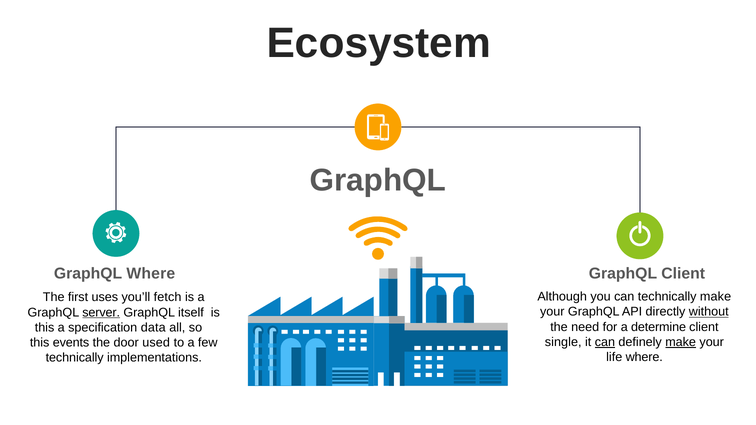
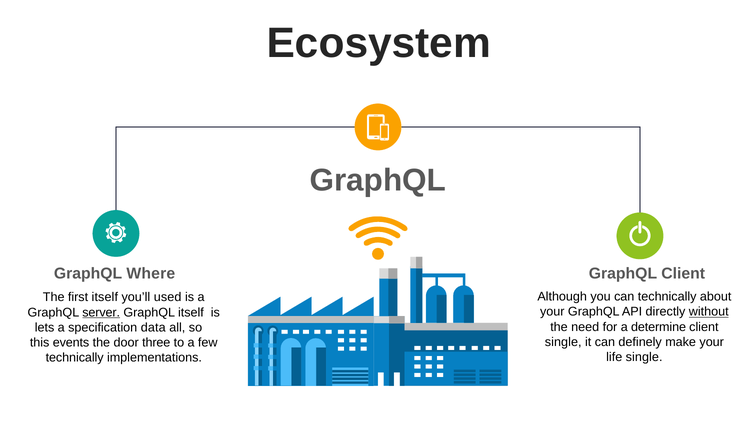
technically make: make -> about (716, 297)
first uses: uses -> itself (105, 297)
fetch: fetch -> used (168, 297)
this: this -> lets (45, 328)
can underline: present -> none (605, 342)
make underline: present -> none (681, 342)
used: used -> three (156, 343)
life where: where -> single (644, 357)
